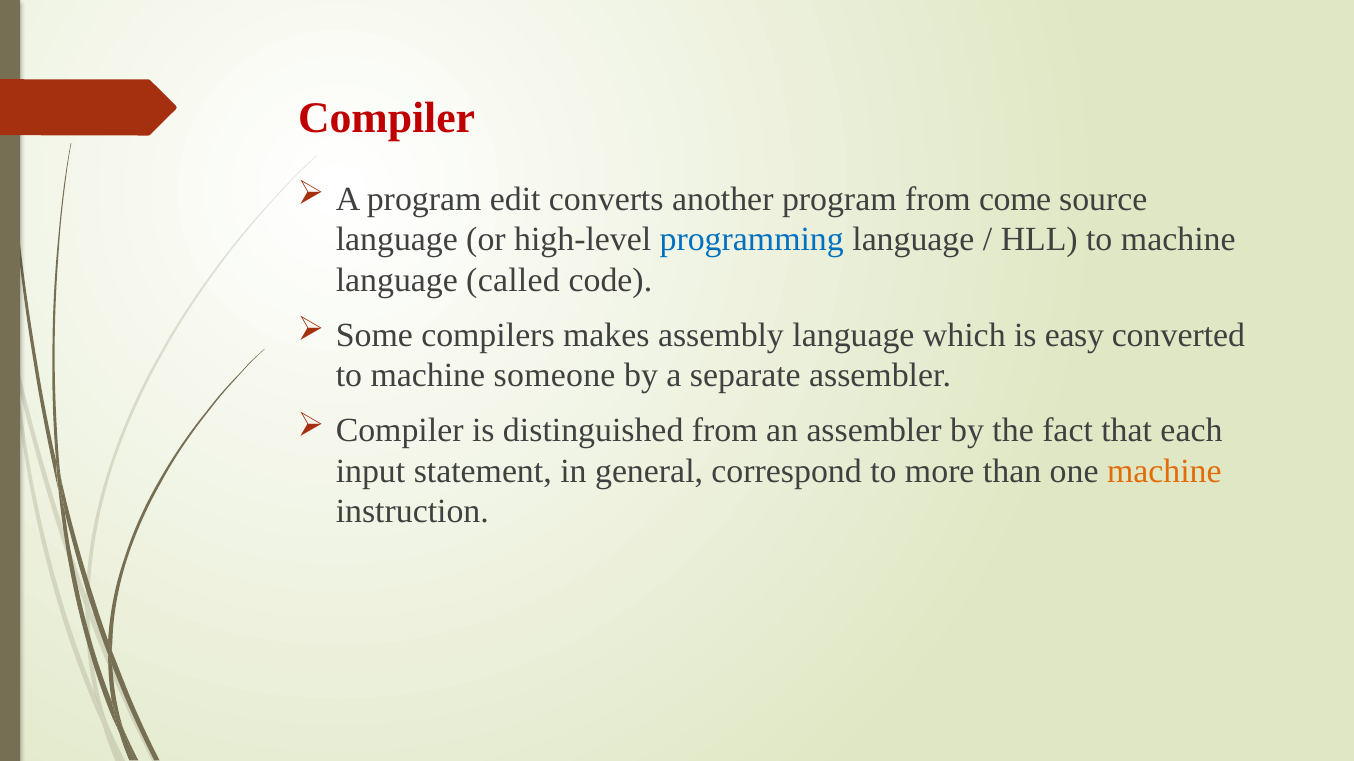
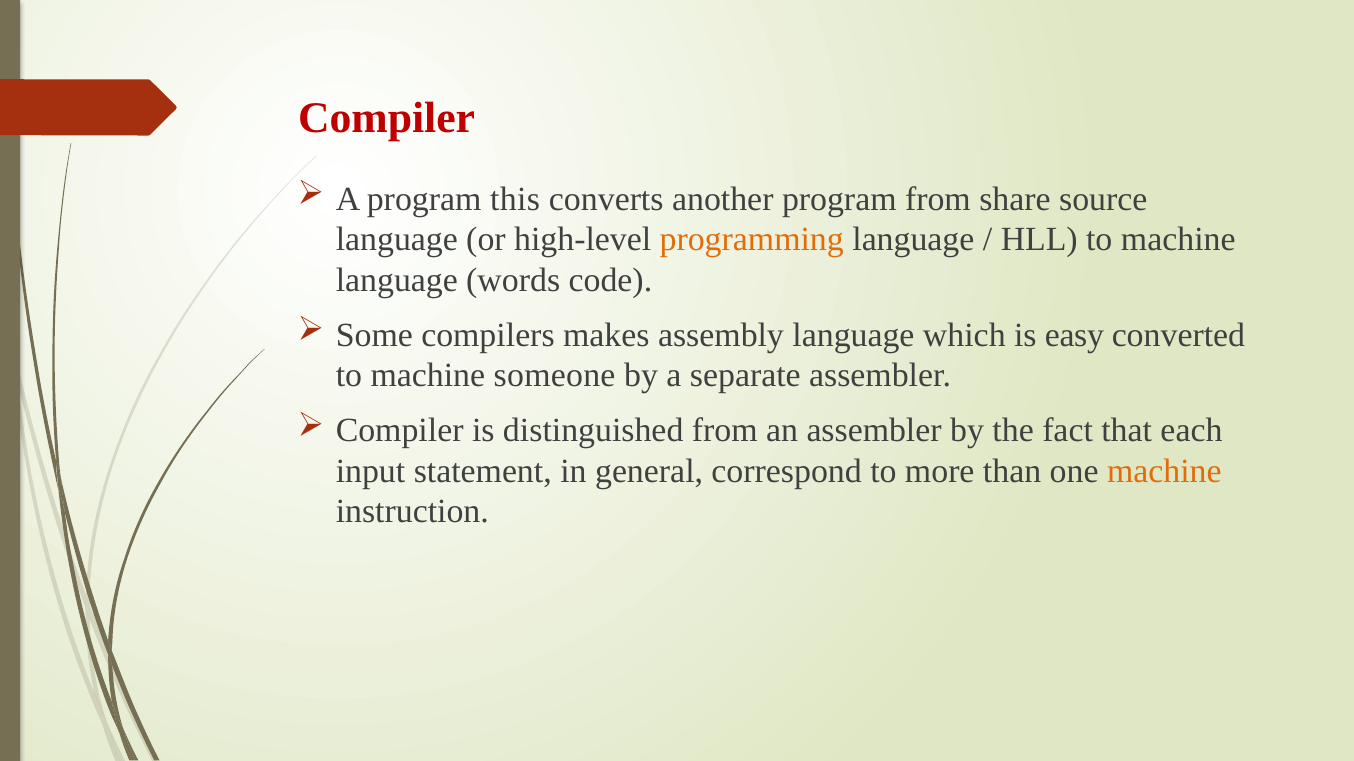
edit: edit -> this (515, 199)
come: come -> share (1015, 199)
programming colour: blue -> orange (752, 240)
called: called -> words (513, 281)
